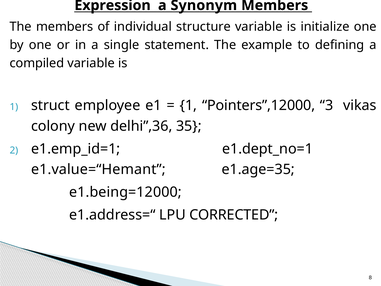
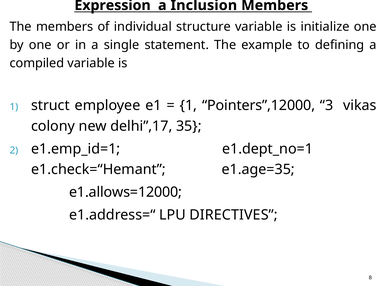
Synonym: Synonym -> Inclusion (204, 5)
delhi”,36: delhi”,36 -> delhi”,17 (141, 126)
e1.value=“Hemant: e1.value=“Hemant -> e1.check=“Hemant (98, 169)
e1.being=12000: e1.being=12000 -> e1.allows=12000 (126, 192)
CORRECTED: CORRECTED -> DIRECTIVES (234, 215)
